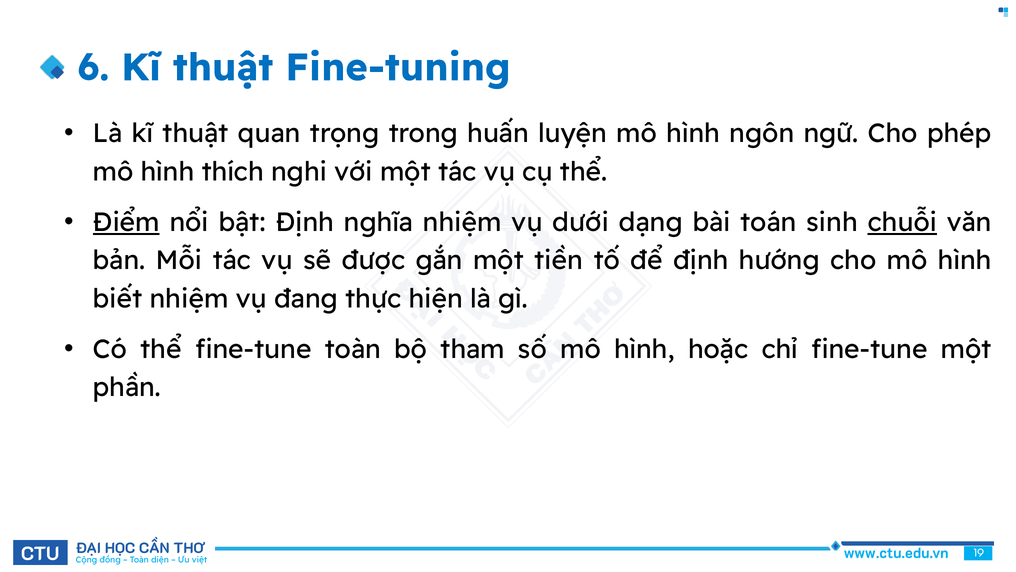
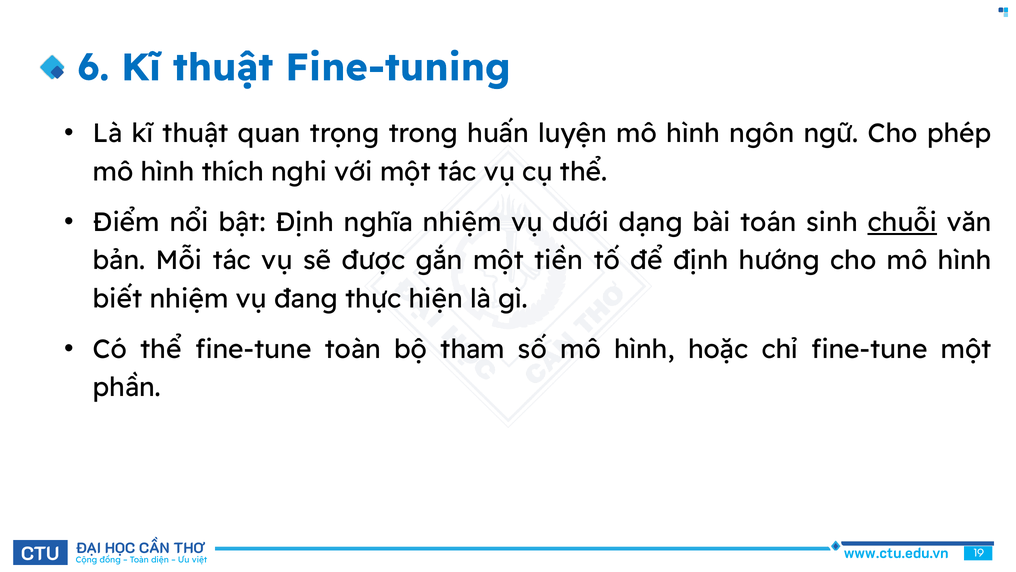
Điểm underline: present -> none (126, 222)
